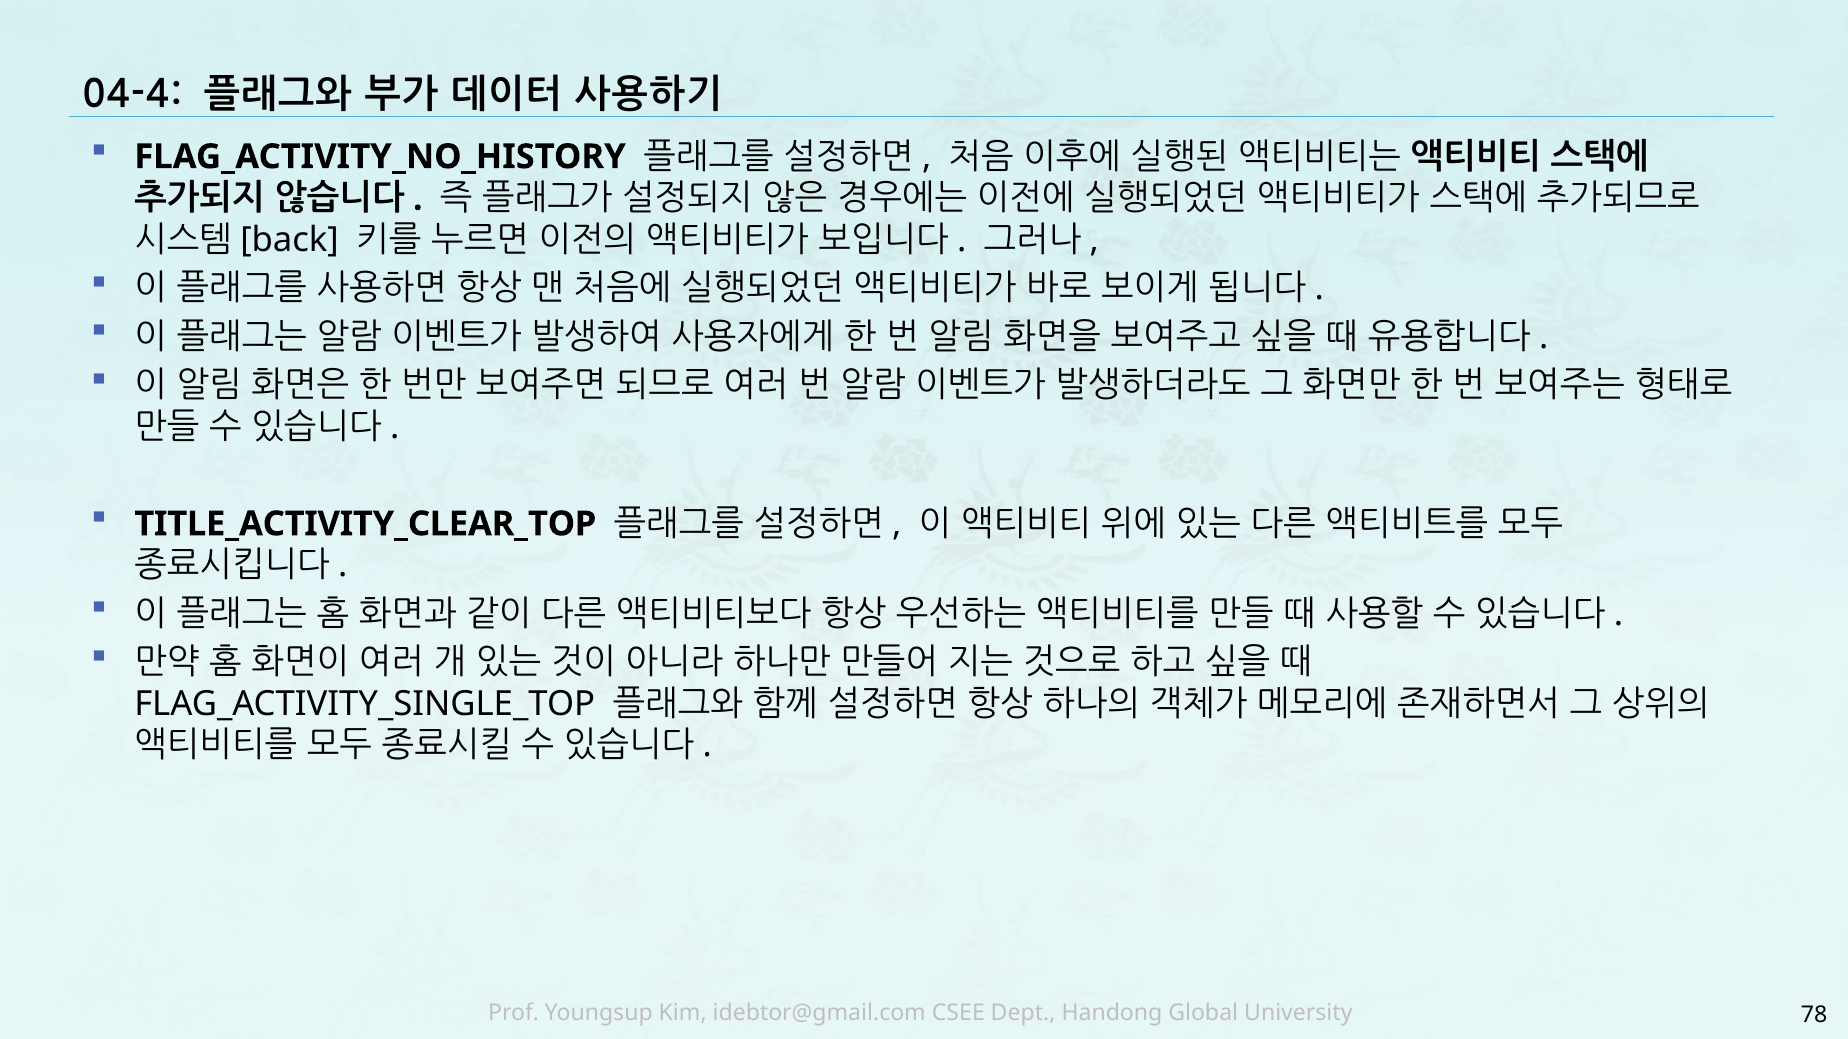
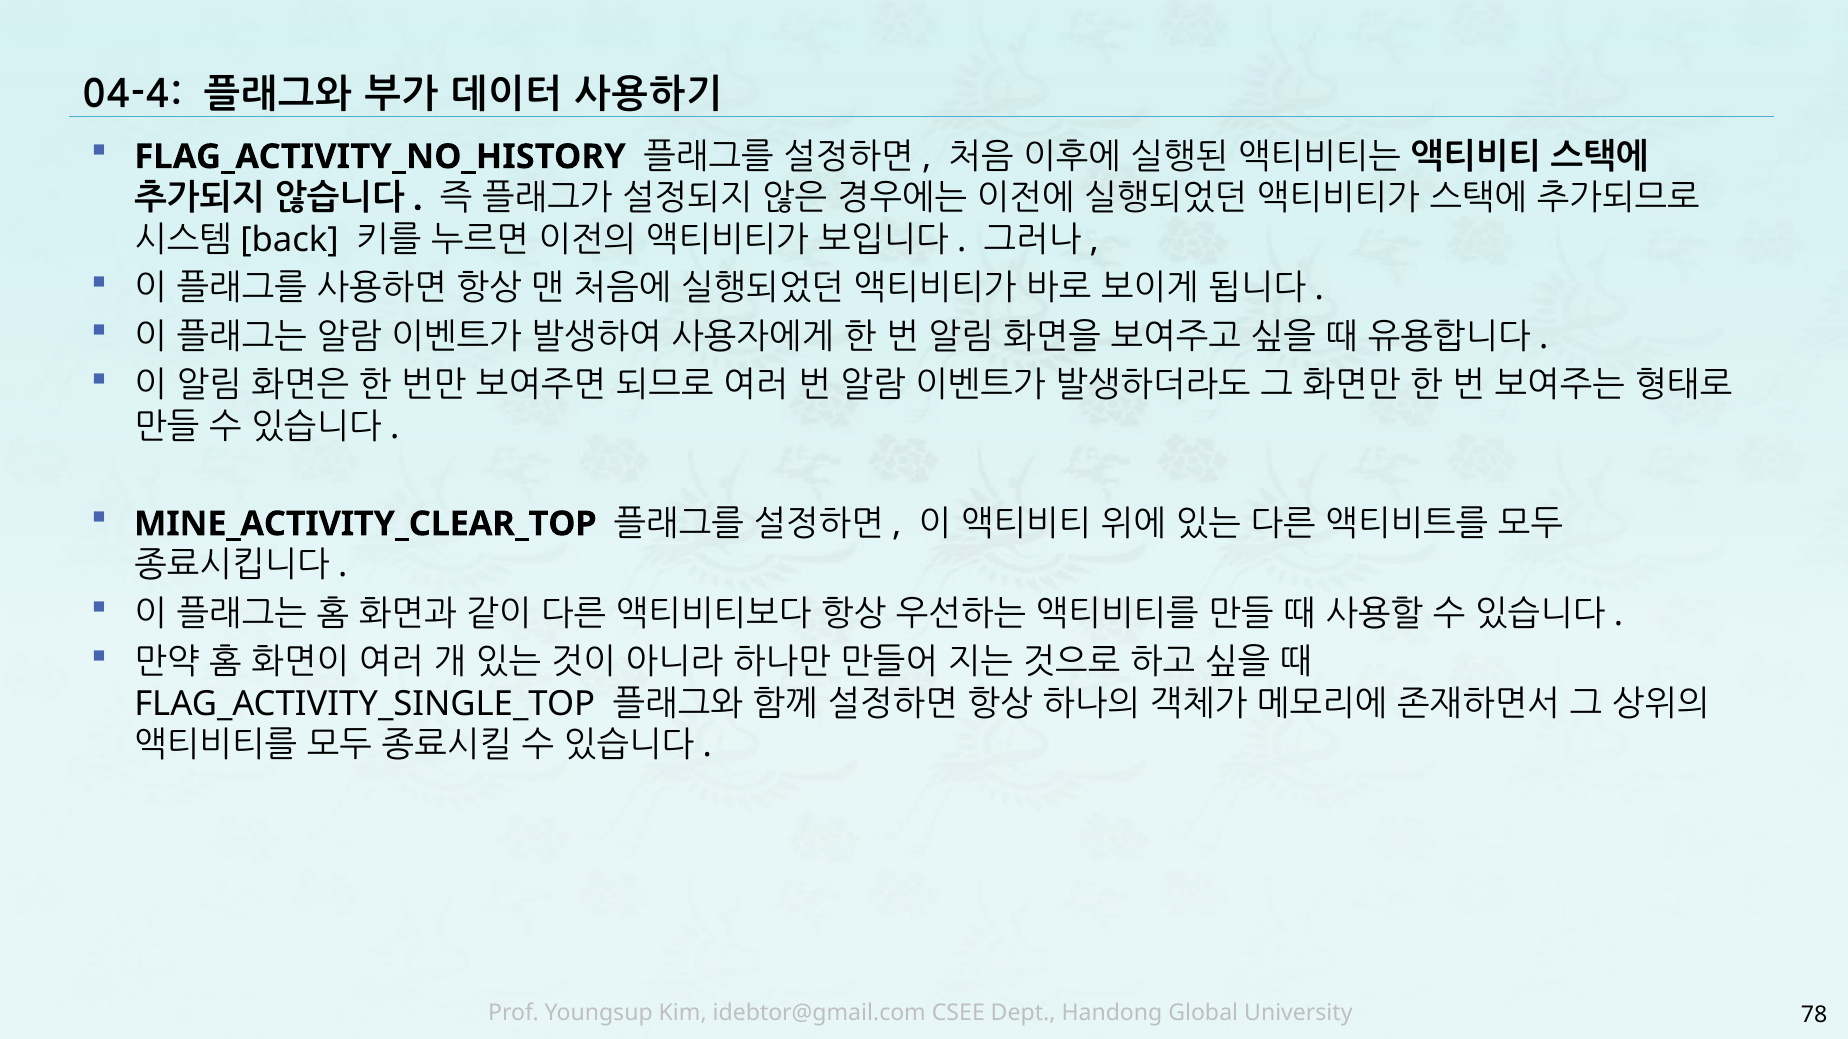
TITLE_ACTIVITY_CLEAR_TOP: TITLE_ACTIVITY_CLEAR_TOP -> MINE_ACTIVITY_CLEAR_TOP (365, 524)
